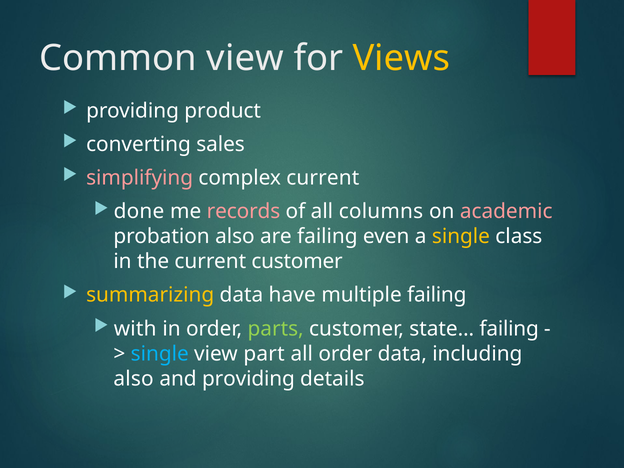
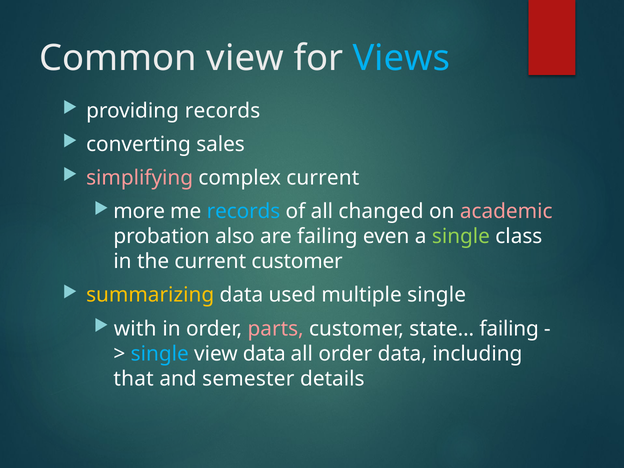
Views colour: yellow -> light blue (401, 58)
providing product: product -> records (223, 111)
done: done -> more (139, 212)
records colour: pink -> light blue (243, 212)
columns: columns -> changed (381, 212)
single colour: yellow -> light green (461, 237)
have: have -> used (292, 295)
multiple failing: failing -> single (437, 295)
parts colour: light green -> pink (276, 329)
view part: part -> data (264, 354)
also: also -> that (134, 379)
and providing: providing -> semester (248, 379)
